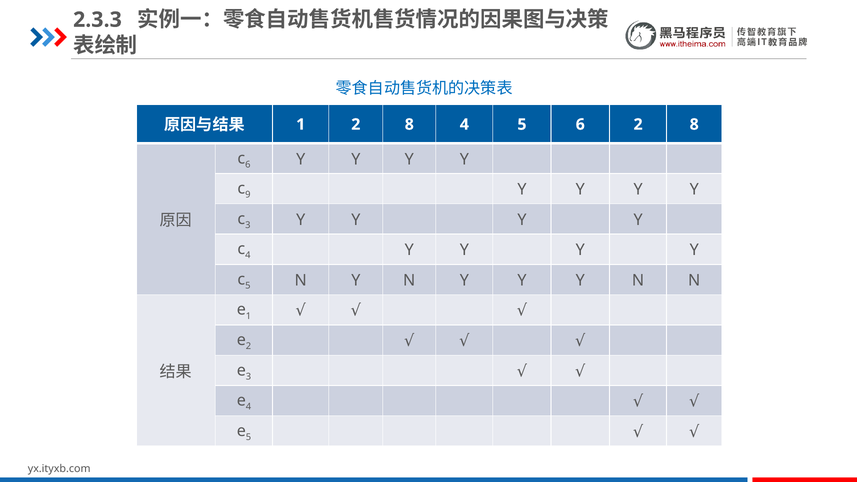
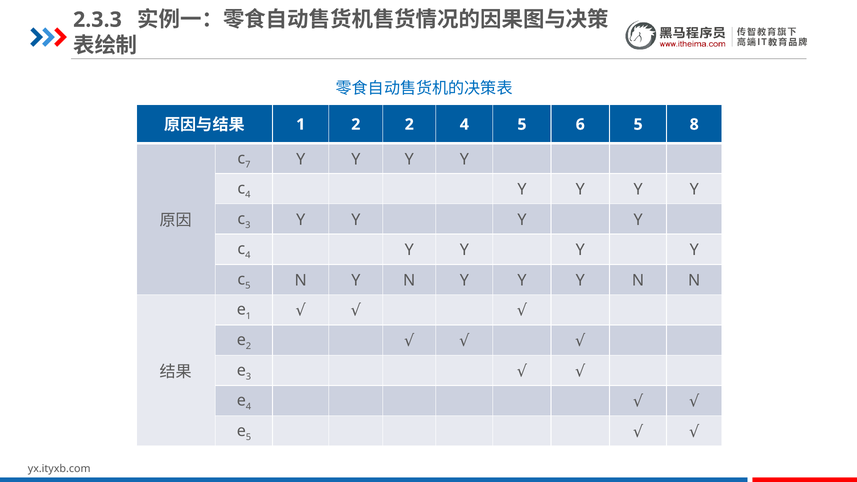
1 2 8: 8 -> 2 (409, 125)
6 2: 2 -> 5 (638, 125)
6: 6 -> 7 (248, 165)
9: 9 -> 4 (248, 195)
